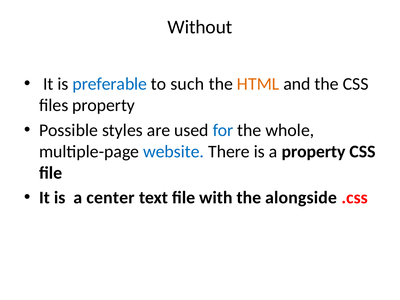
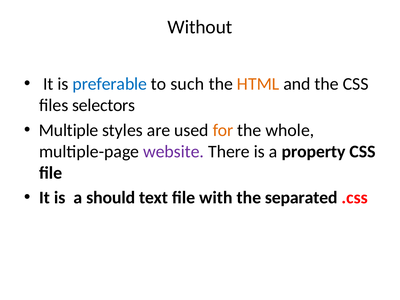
files property: property -> selectors (104, 105)
Possible: Possible -> Multiple (69, 130)
for colour: blue -> orange (223, 130)
website colour: blue -> purple (174, 151)
center: center -> should (111, 198)
alongside: alongside -> separated (301, 198)
